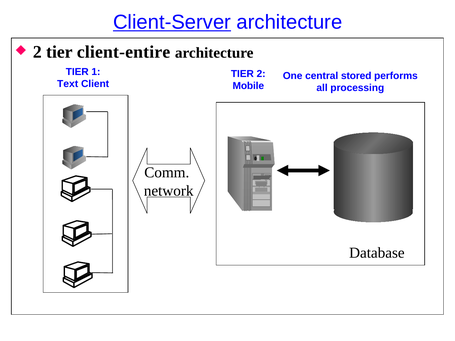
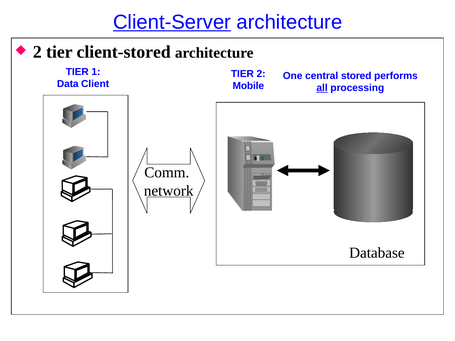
client-entire: client-entire -> client-stored (124, 52)
Text: Text -> Data (68, 84)
all underline: none -> present (322, 88)
